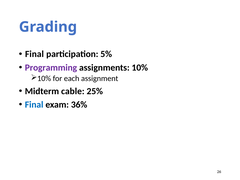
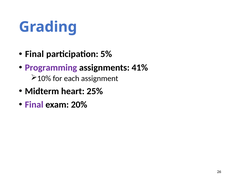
assignments 10%: 10% -> 41% (140, 68)
cable: cable -> heart (73, 91)
Final colour: blue -> purple (34, 105)
36%: 36% -> 20% (79, 105)
